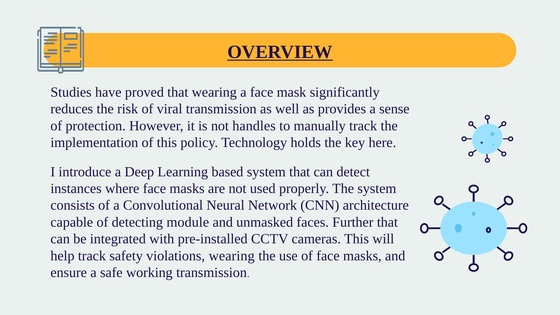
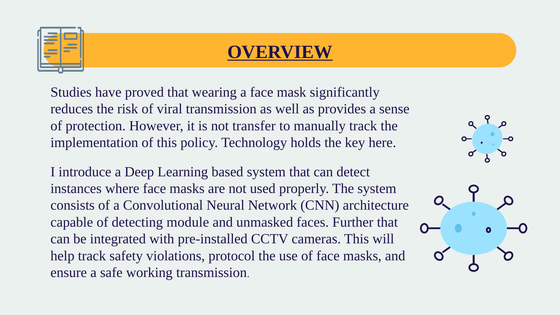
handles: handles -> transfer (254, 126)
violations wearing: wearing -> protocol (232, 256)
